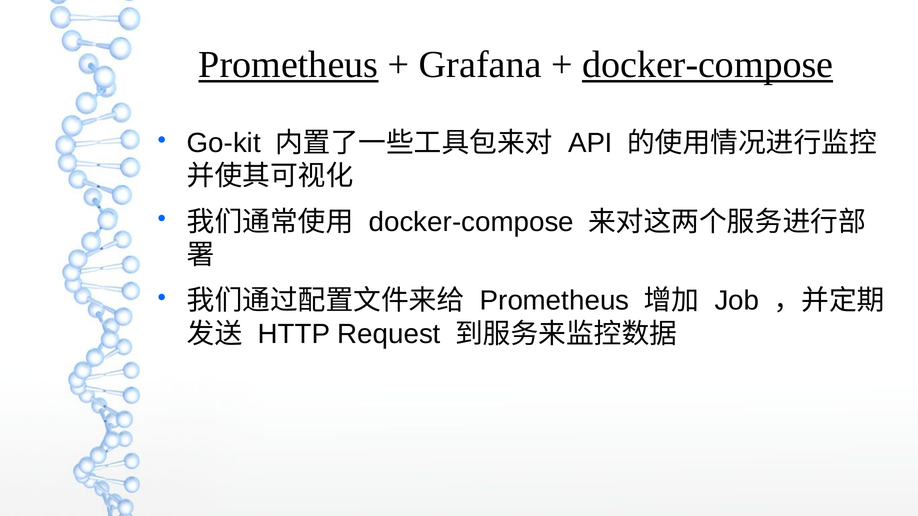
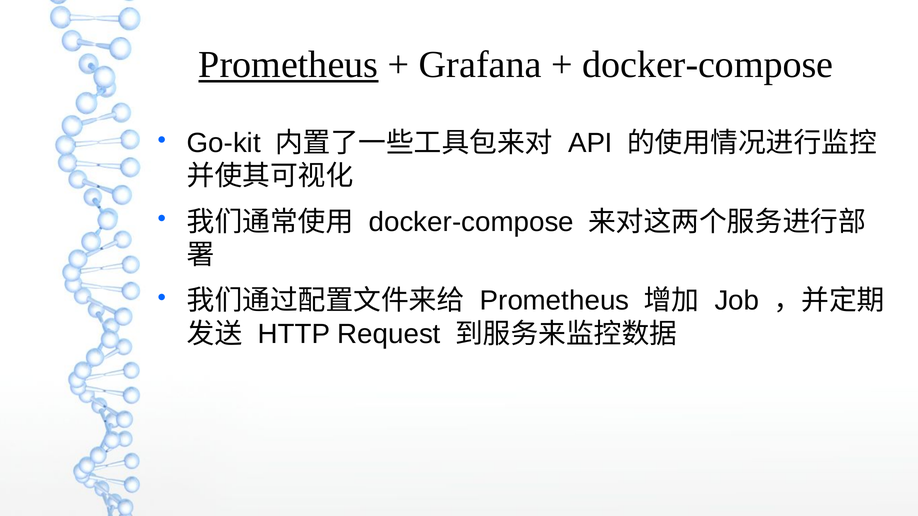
docker-compose underline: present -> none (708, 65)
